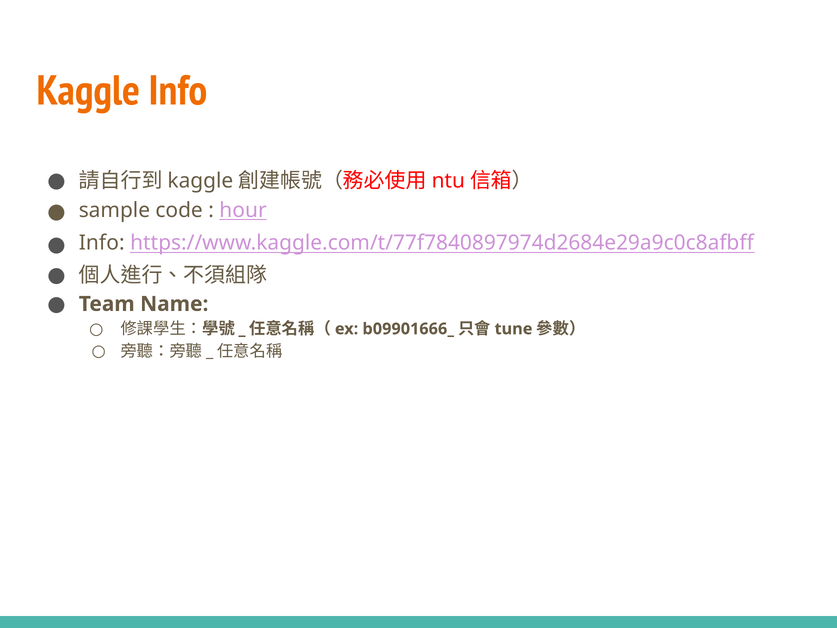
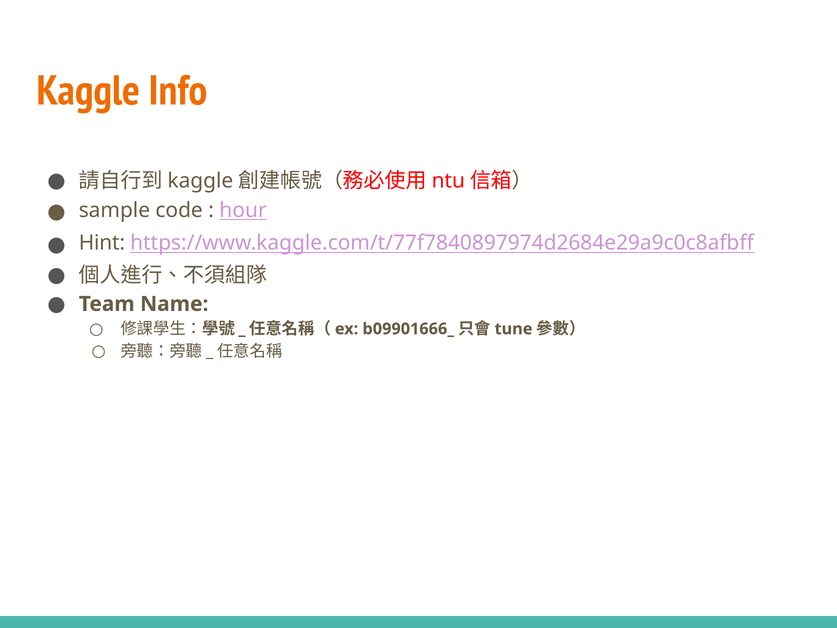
Info: Info -> Hint (102, 243)
